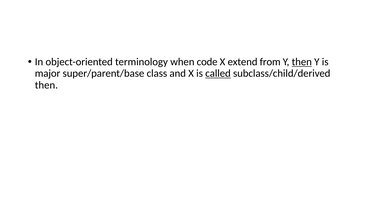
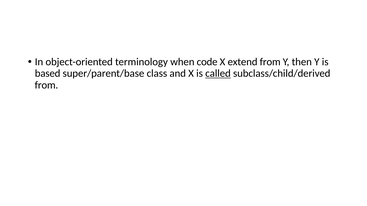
then underline: present -> none (302, 62)
major: major -> based (48, 74)
then: then -> from (46, 85)
